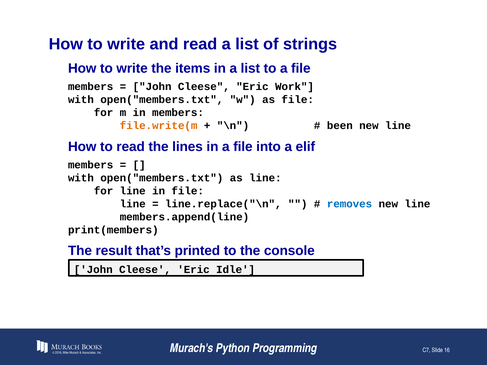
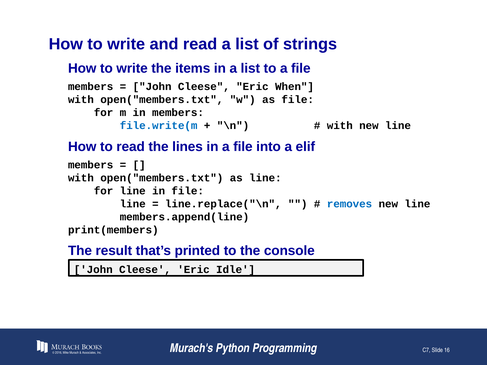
Work: Work -> When (295, 87)
file.write(m colour: orange -> blue (159, 126)
been: been -> with (340, 126)
